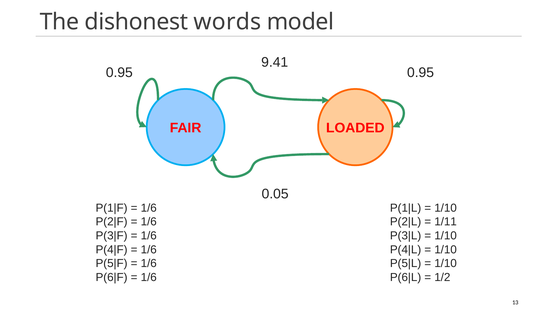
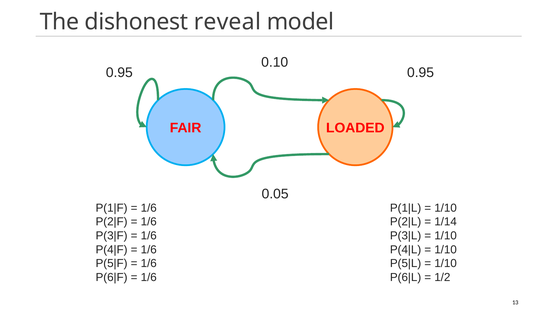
words: words -> reveal (227, 22)
9.41: 9.41 -> 0.10 (275, 62)
1/11: 1/11 -> 1/14 (446, 222)
